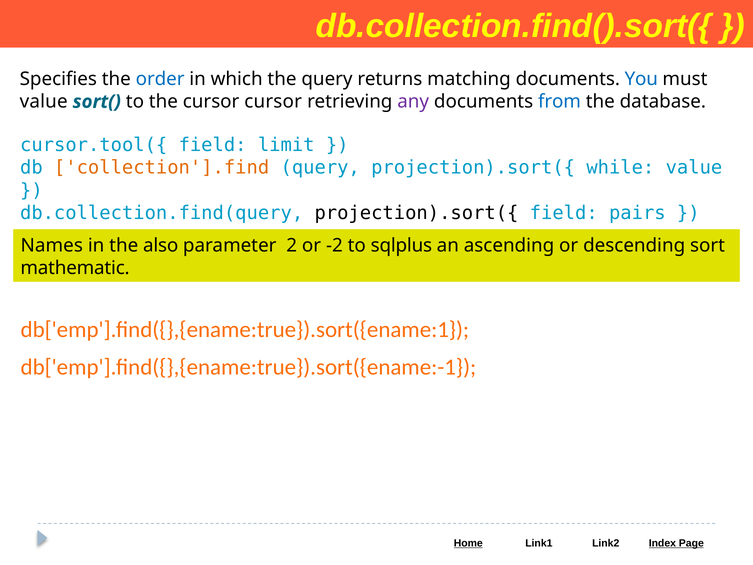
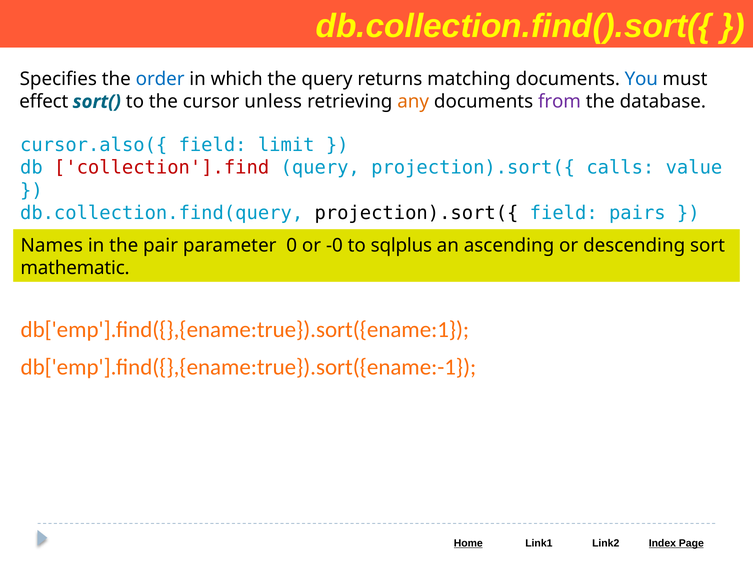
value: value -> effect (44, 102)
cursor cursor: cursor -> unless (273, 102)
any colour: purple -> orange (413, 102)
from colour: blue -> purple (560, 102)
cursor.tool({: cursor.tool({ -> cursor.also({ (94, 145)
collection'].find colour: orange -> red (162, 168)
while: while -> calls (620, 168)
also: also -> pair (161, 245)
2: 2 -> 0 (292, 245)
-2: -2 -> -0 (334, 245)
